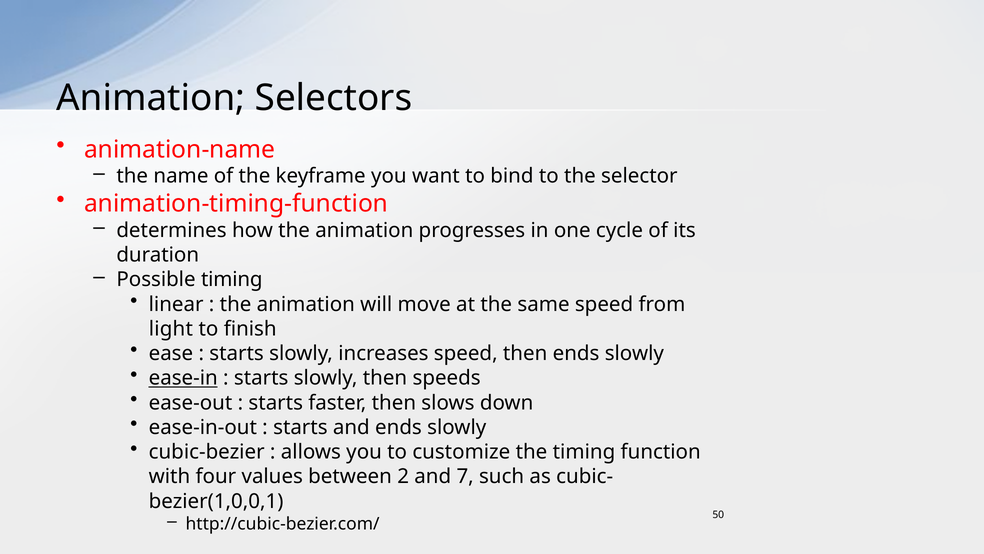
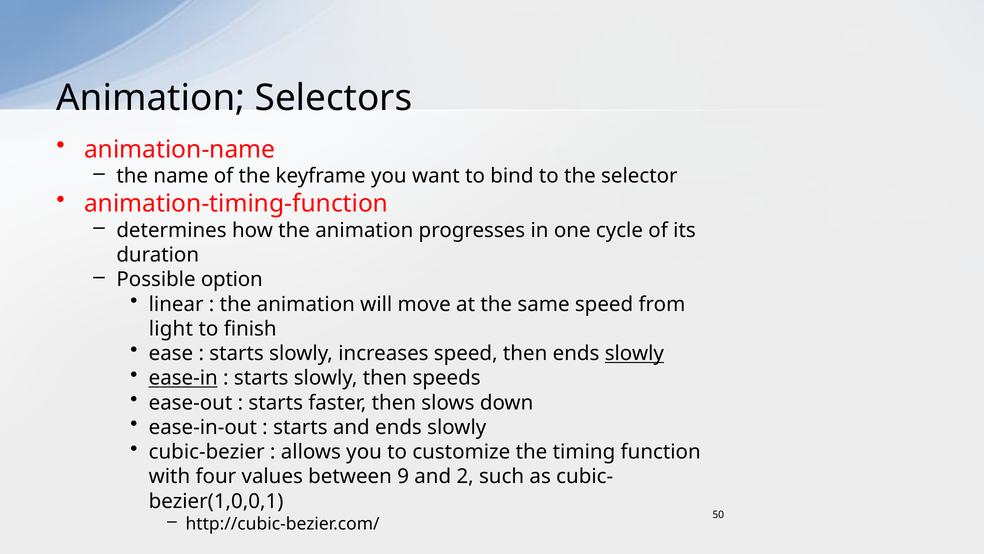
Possible timing: timing -> option (232, 279)
slowly underline: none -> present (634, 353)
2: 2 -> 9 (403, 476)
7: 7 -> 2 (465, 476)
